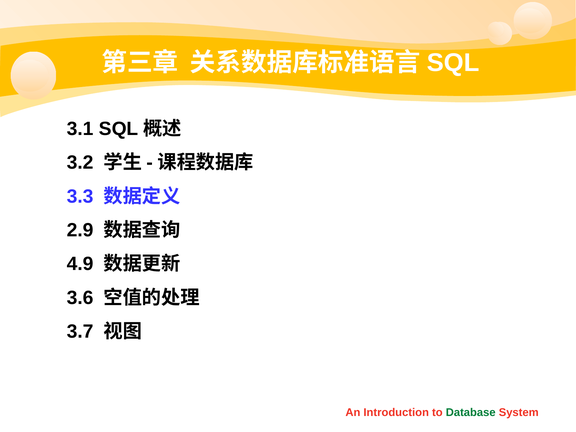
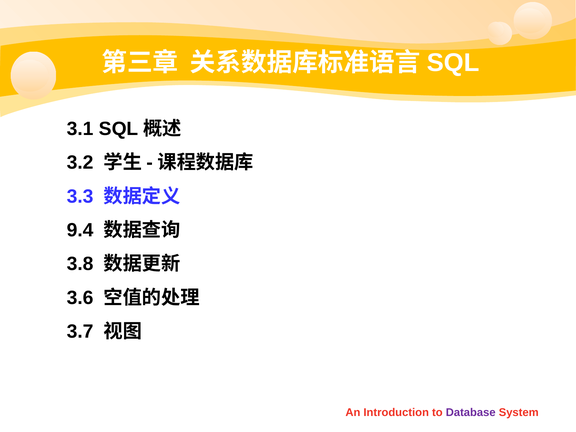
2.9: 2.9 -> 9.4 (80, 230)
4.9: 4.9 -> 3.8 (80, 264)
Database colour: green -> purple (471, 412)
